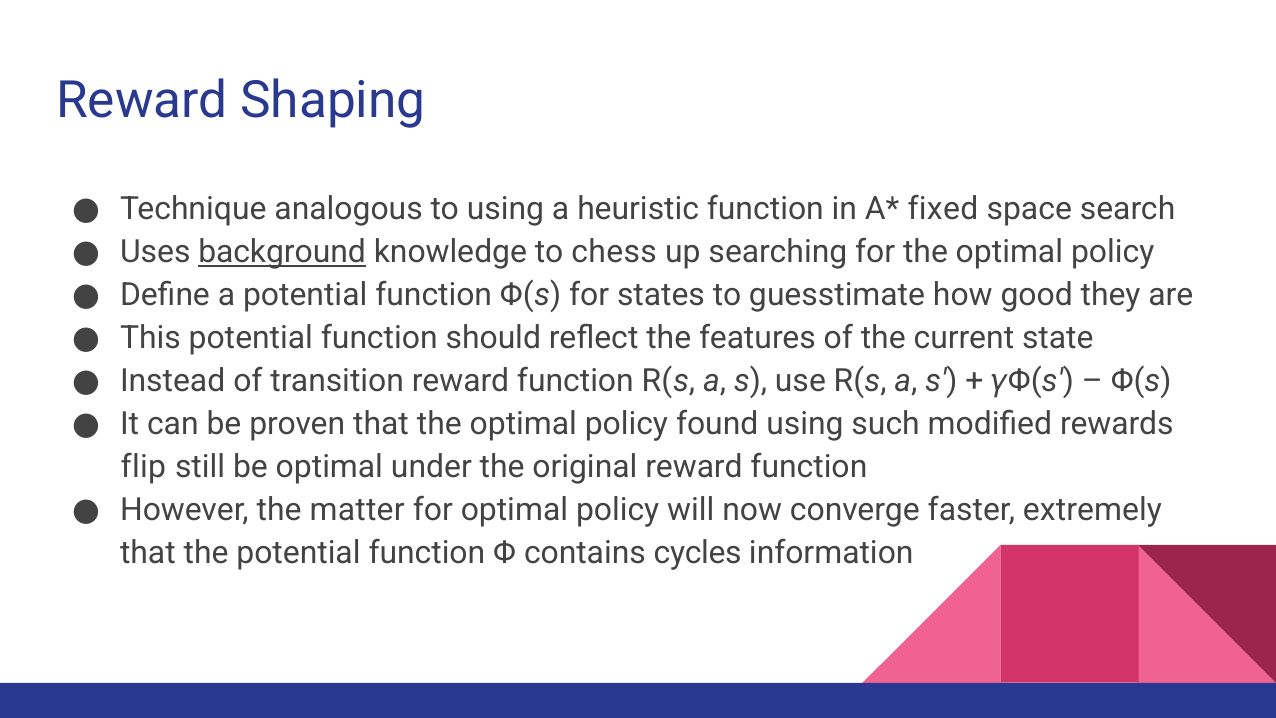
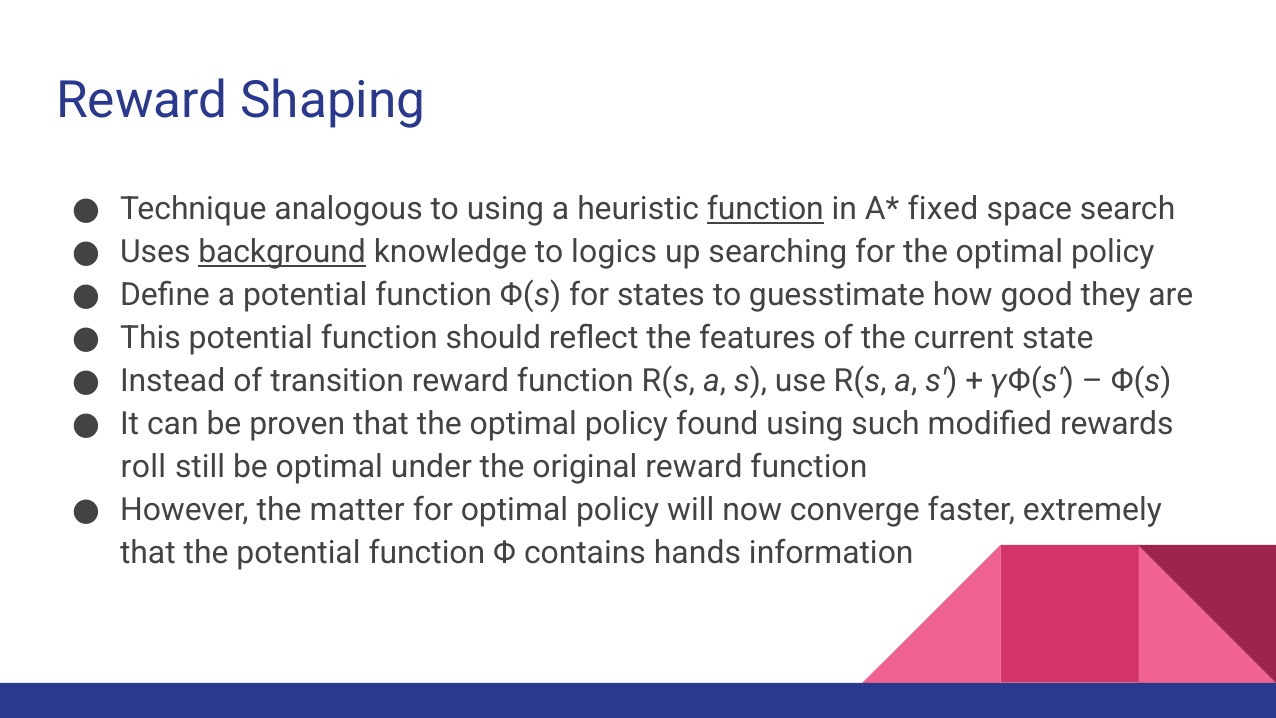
function underline: none -> present (765, 209)
chess: chess -> logics (614, 252)
flip: flip -> roll (143, 467)
cycles: cycles -> hands (697, 553)
